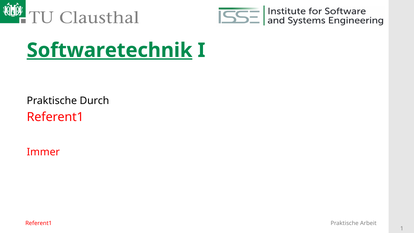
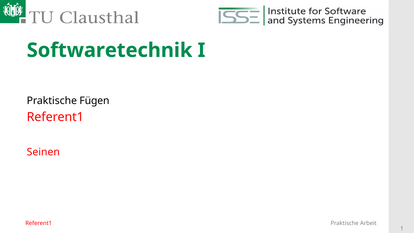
Softwaretechnik underline: present -> none (110, 50)
Durch: Durch -> Fügen (94, 101)
Immer: Immer -> Seinen (43, 152)
